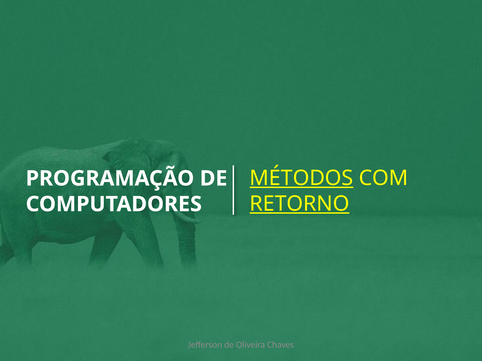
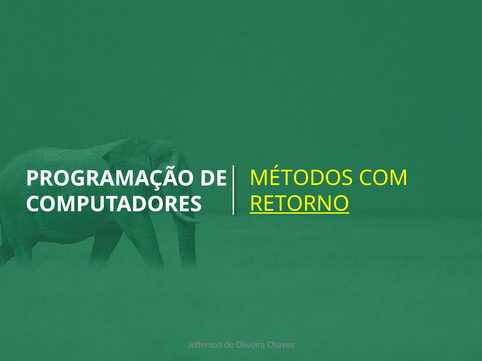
MÉTODOS underline: present -> none (302, 178)
